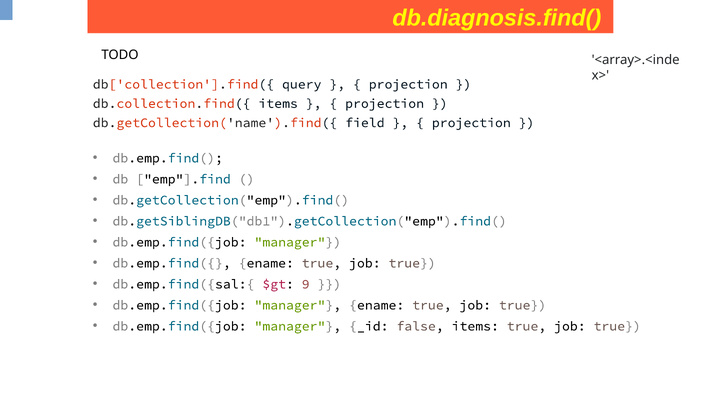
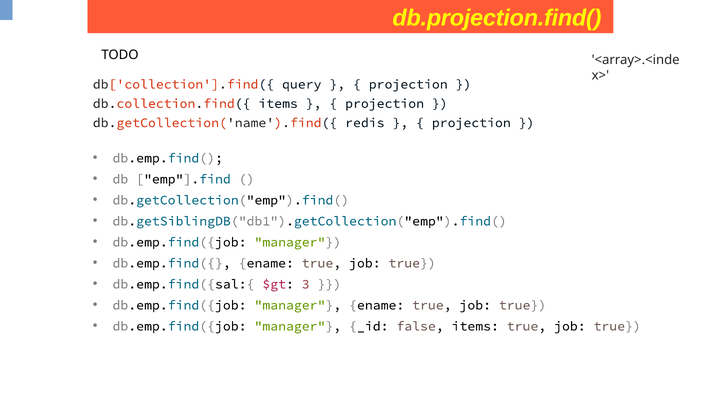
db.diagnosis.find(: db.diagnosis.find( -> db.projection.find( (497, 18)
field: field -> redis (365, 123)
9: 9 -> 3 (306, 284)
